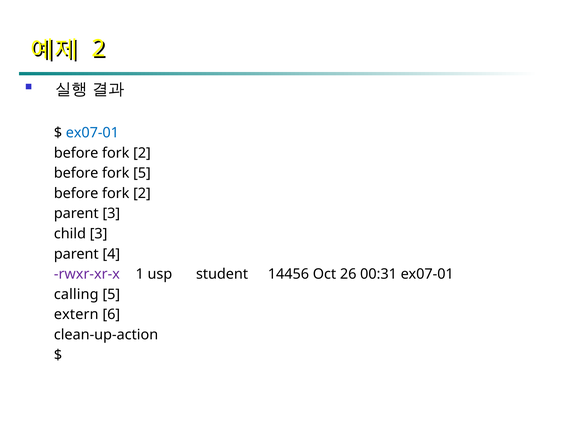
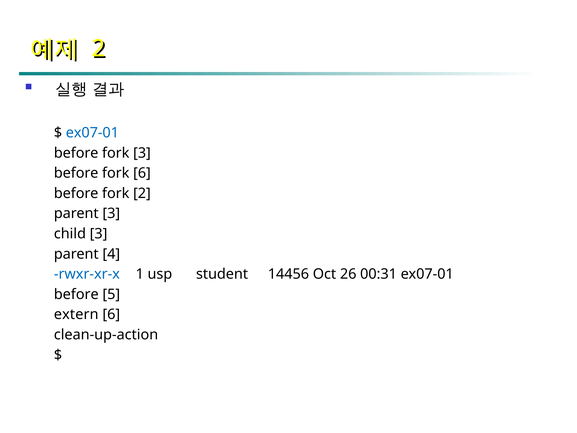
2: 2 -> 3 (142, 153)
fork 5: 5 -> 6 (142, 173)
rwxr-xr-x colour: purple -> blue (87, 274)
calling: calling -> before (76, 294)
